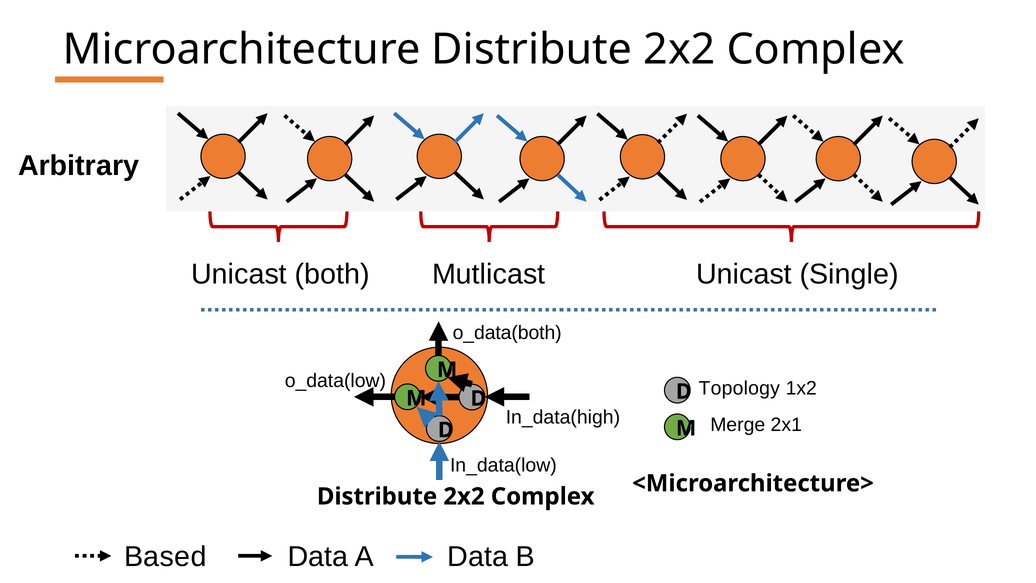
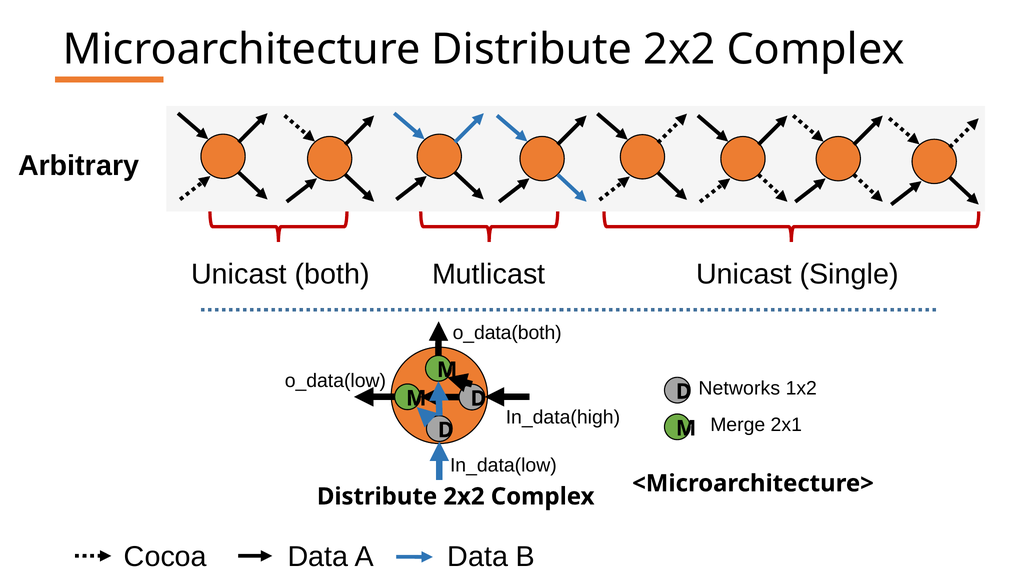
Topology: Topology -> Networks (739, 388)
Based: Based -> Cocoa (165, 556)
